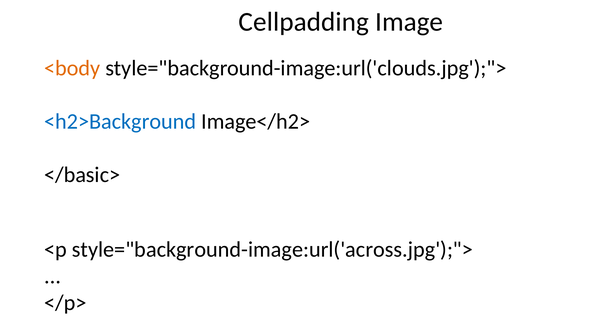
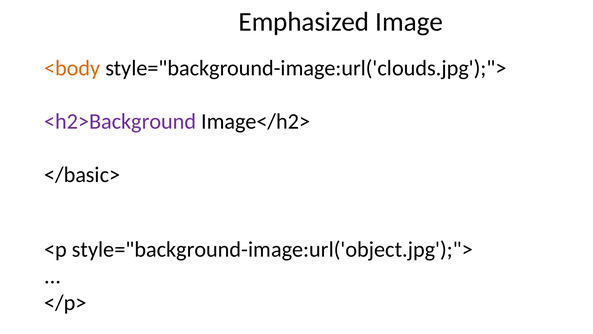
Cellpadding: Cellpadding -> Emphasized (304, 22)
<h2>Background colour: blue -> purple (120, 121)
style="background-image:url('across.jpg');">: style="background-image:url('across.jpg');"> -> style="background-image:url('object.jpg');"> (272, 249)
